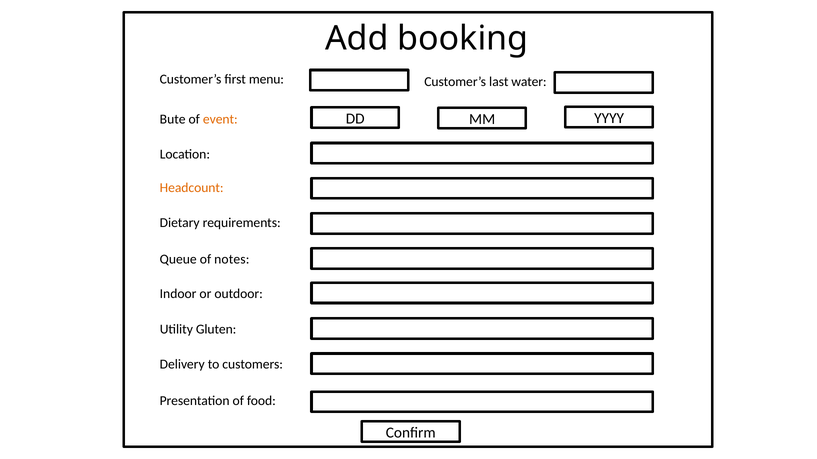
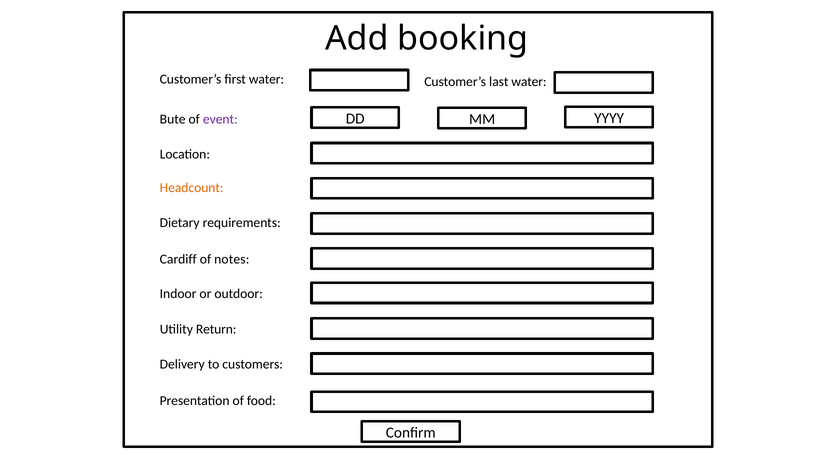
first menu: menu -> water (266, 79)
event colour: orange -> purple (220, 120)
Queue: Queue -> Cardiff (178, 260)
Gluten: Gluten -> Return (216, 330)
